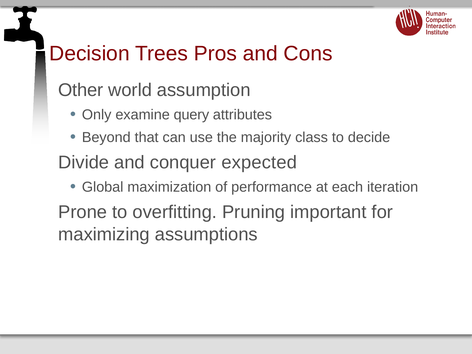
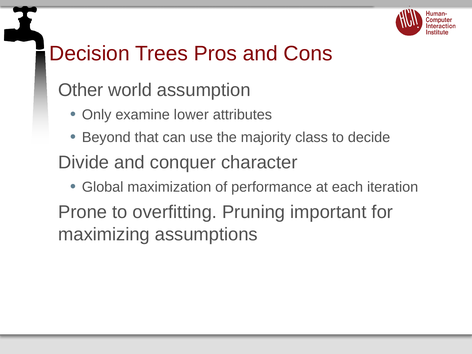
query: query -> lower (191, 115)
expected: expected -> character (259, 162)
